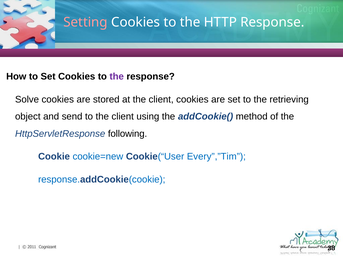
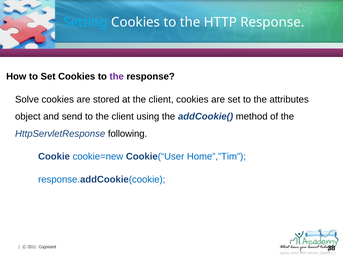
Setting colour: pink -> light blue (86, 22)
retrieving: retrieving -> attributes (289, 100)
Every”,”Tim: Every”,”Tim -> Home”,”Tim (216, 157)
